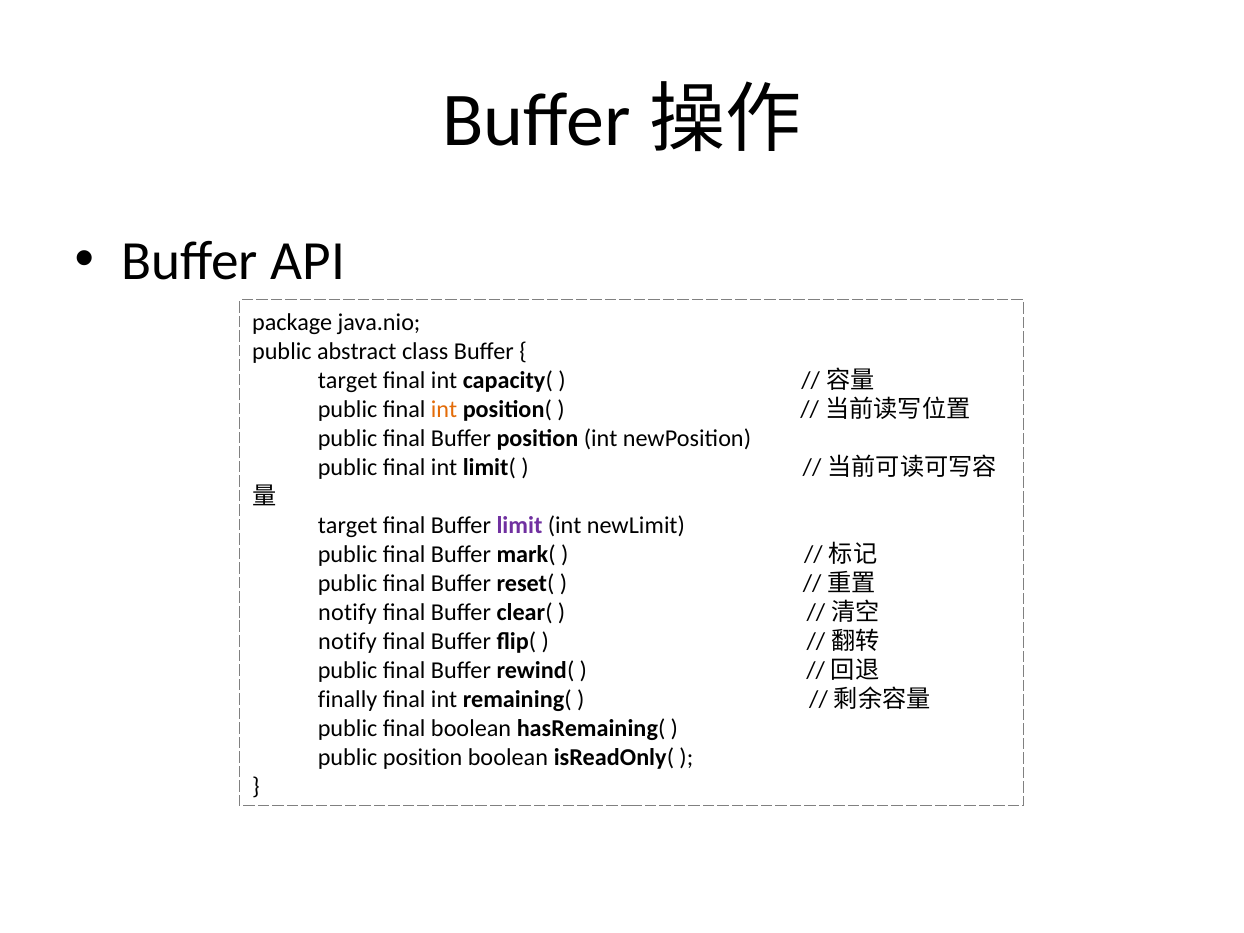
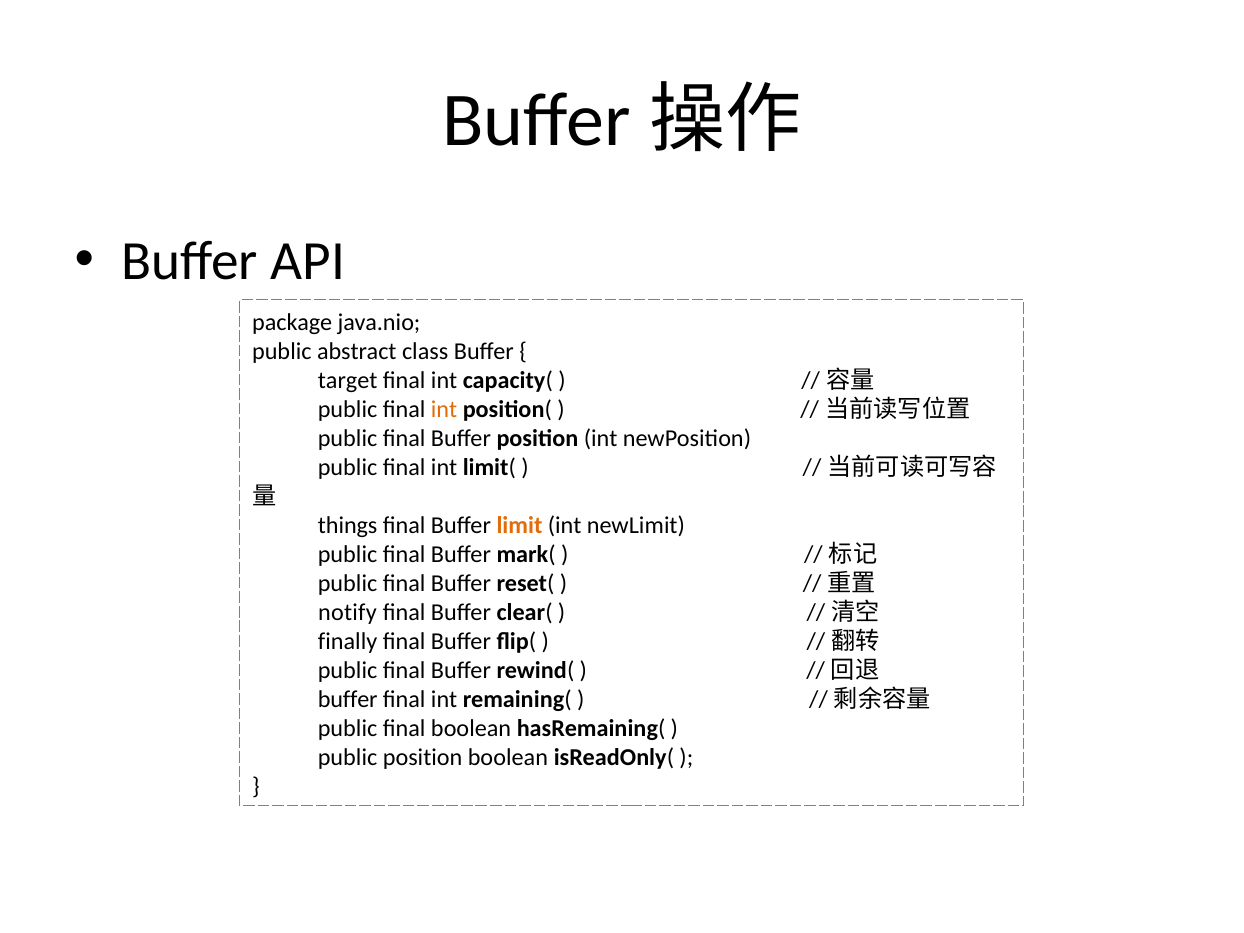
target: target -> things (348, 526)
limit colour: purple -> orange (519, 526)
notify: notify -> finally (348, 642)
finally: finally -> buffer (348, 700)
